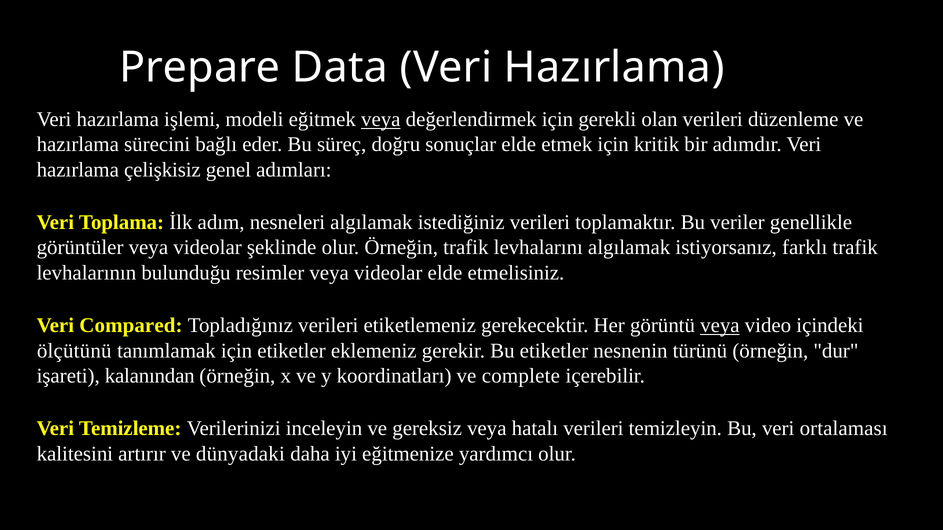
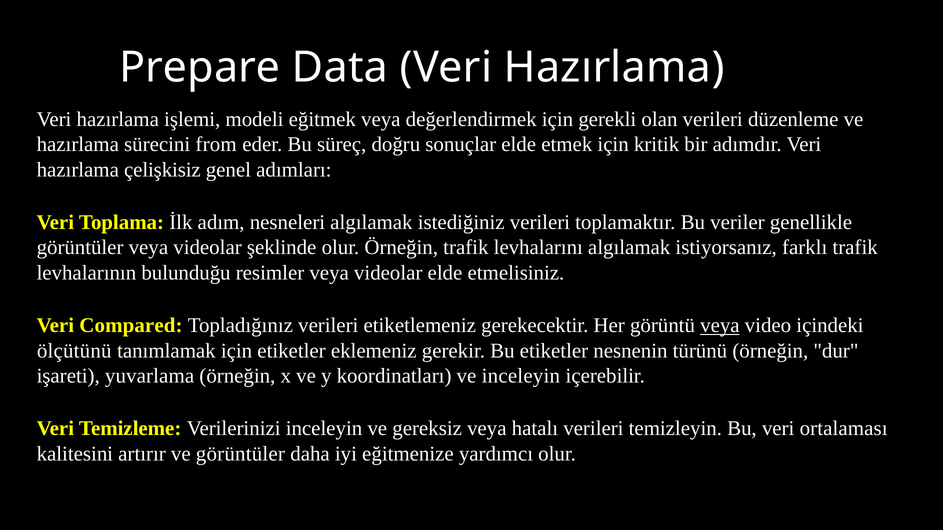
veya underline: present -> none (381, 120)
bağlı: bağlı -> from (216, 145)
kalanından: kalanından -> yuvarlama (150, 376)
ve complete: complete -> inceleyin (521, 376)
ve dünyadaki: dünyadaki -> görüntüler (240, 454)
